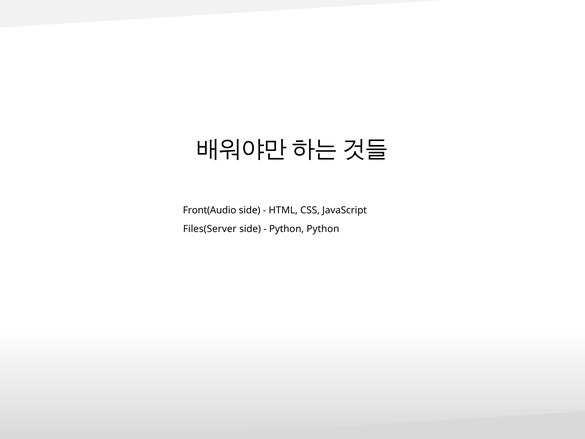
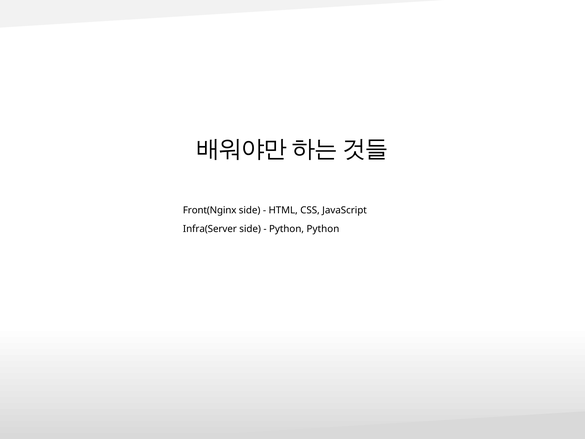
Front(Audio: Front(Audio -> Front(Nginx (210, 210)
Files(Server: Files(Server -> Infra(Server (210, 229)
